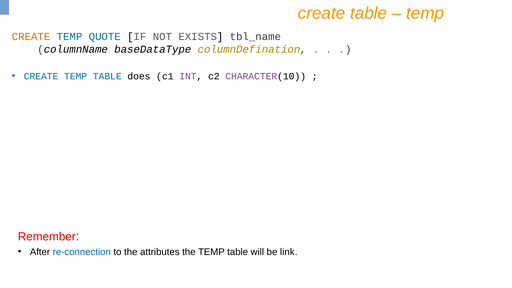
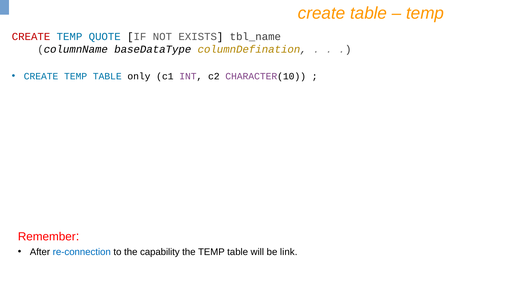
CREATE colour: orange -> red (31, 36)
does: does -> only (139, 76)
attributes: attributes -> capability (160, 252)
